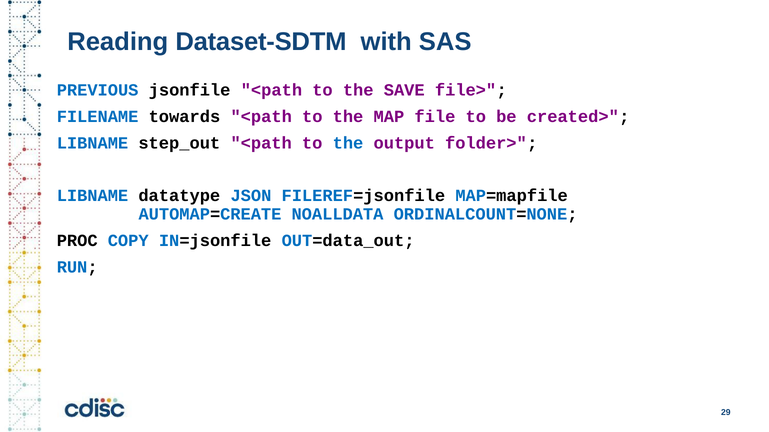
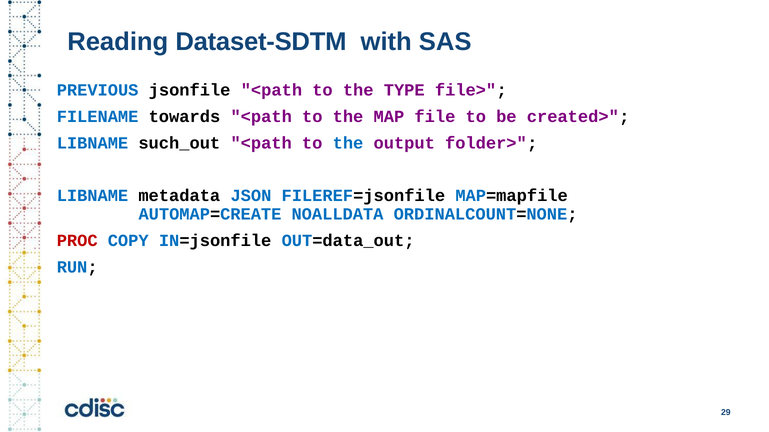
SAVE: SAVE -> TYPE (404, 90)
step_out: step_out -> such_out (179, 143)
datatype: datatype -> metadata (179, 196)
PROC colour: black -> red (77, 241)
